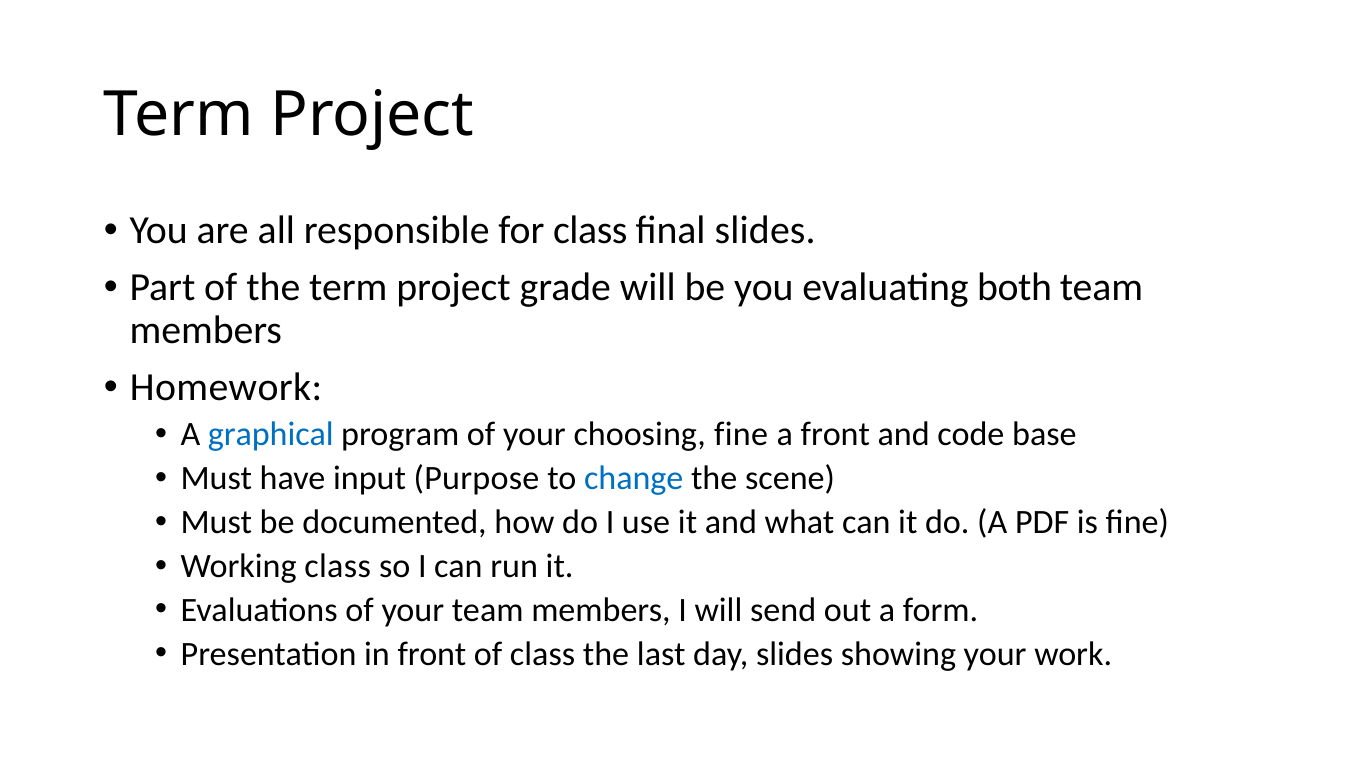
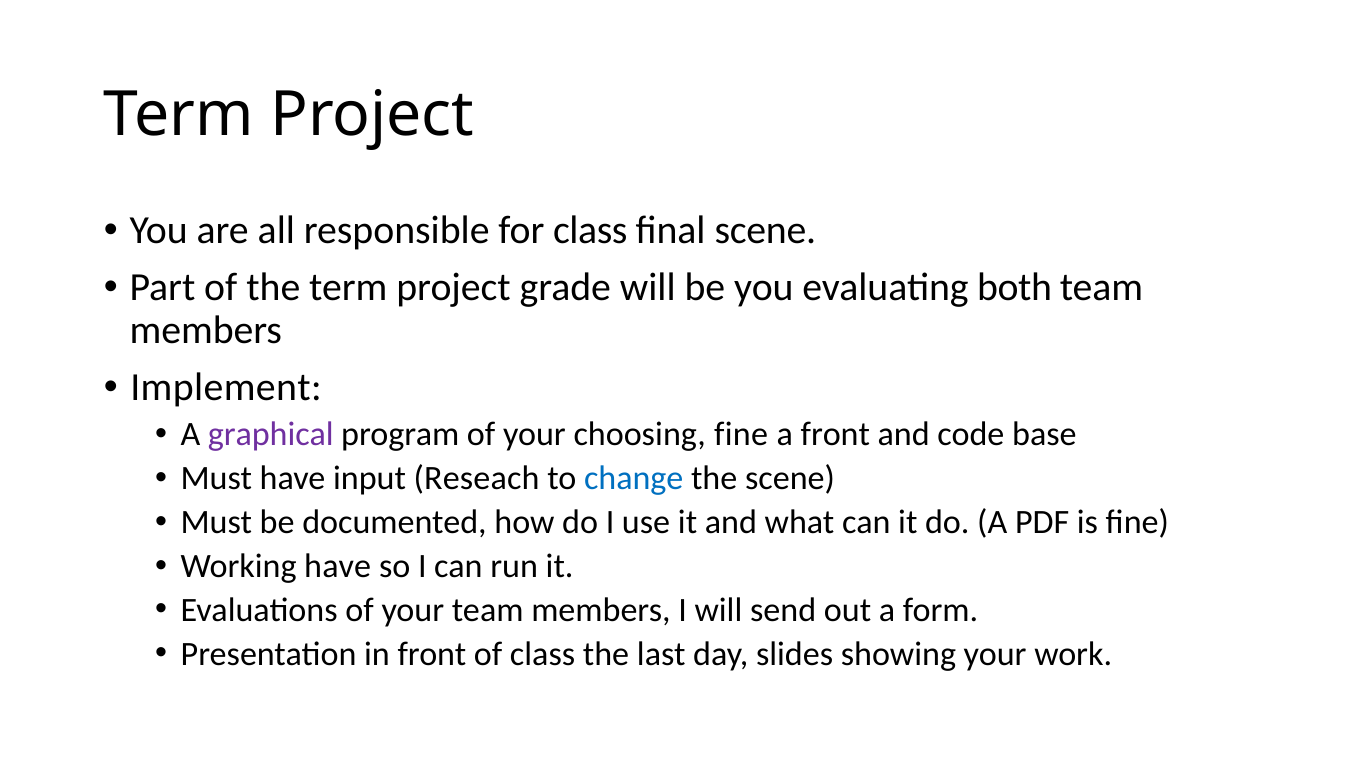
final slides: slides -> scene (765, 231)
Homework: Homework -> Implement (226, 388)
graphical colour: blue -> purple (271, 435)
Purpose: Purpose -> Reseach (477, 479)
Working class: class -> have (338, 566)
